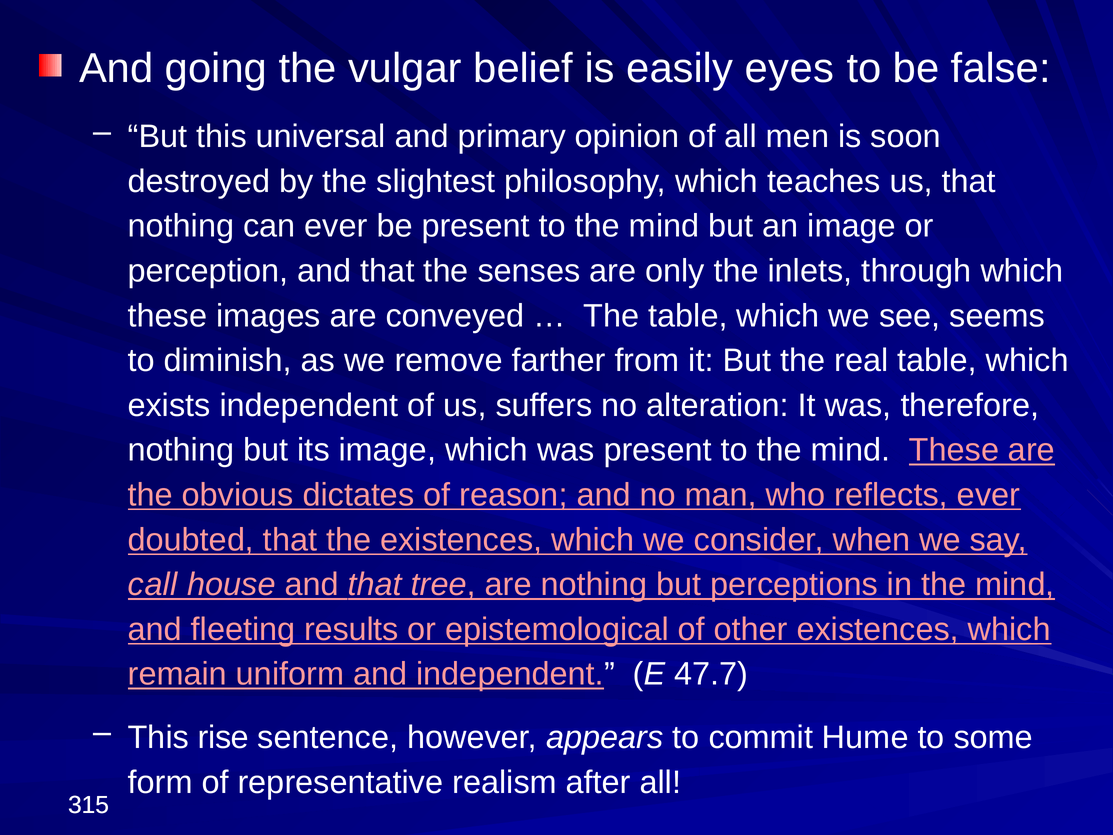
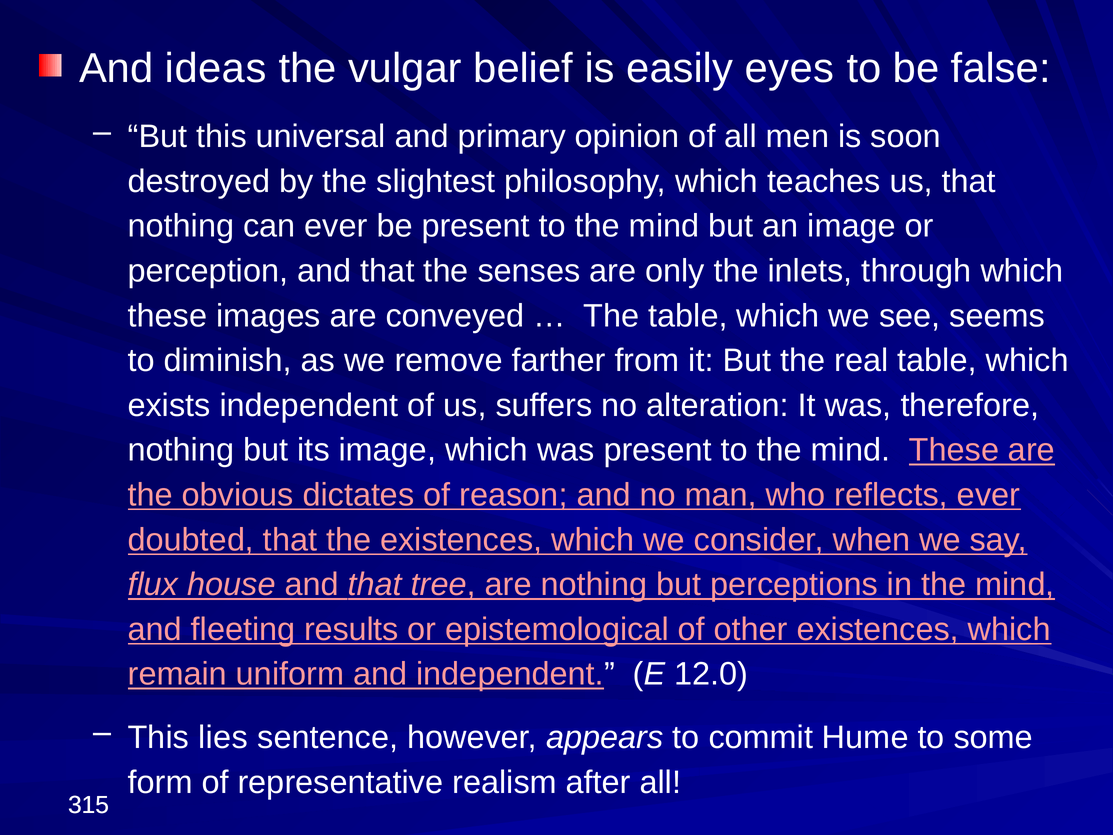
going: going -> ideas (216, 68)
call: call -> flux (153, 584)
47.7: 47.7 -> 12.0 (711, 674)
rise: rise -> lies (223, 737)
